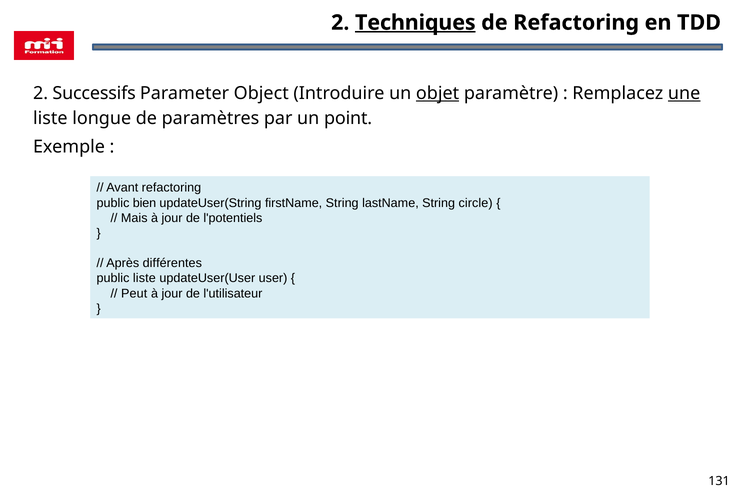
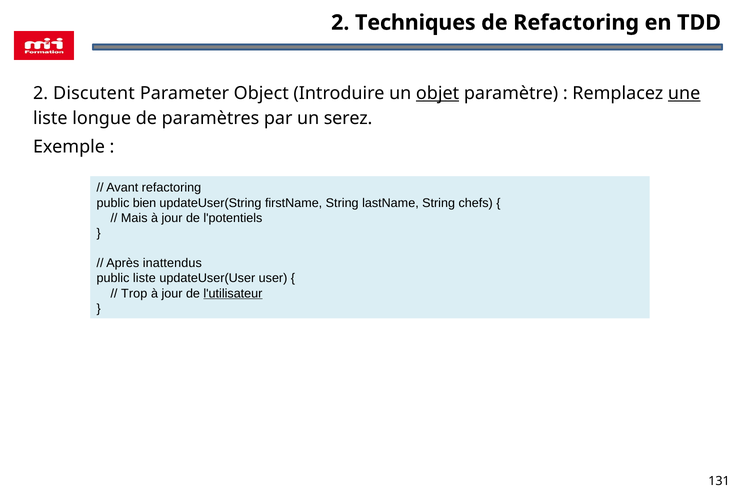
Techniques underline: present -> none (415, 23)
Successifs: Successifs -> Discutent (94, 93)
point: point -> serez (348, 118)
circle: circle -> chefs (476, 203)
différentes: différentes -> inattendus (172, 263)
Peut: Peut -> Trop (134, 293)
l'utilisateur underline: none -> present (233, 293)
